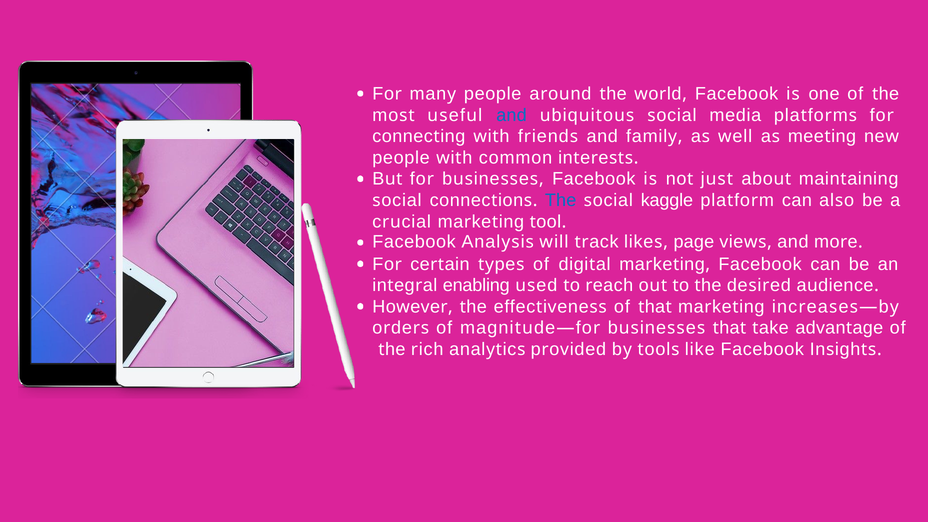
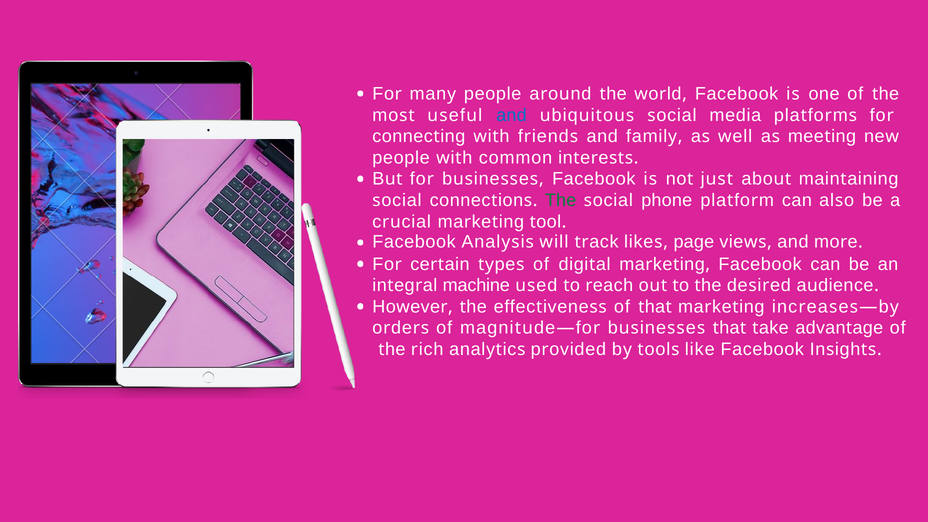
The colour: blue -> green (561, 200)
kaggle: kaggle -> phone (667, 200)
enabling: enabling -> machine (476, 285)
